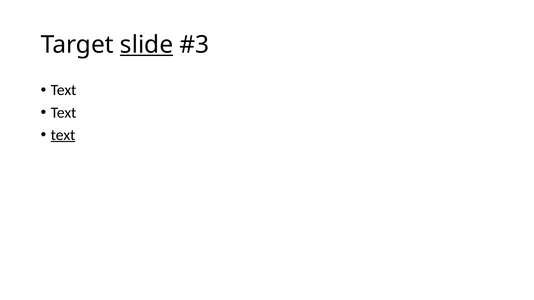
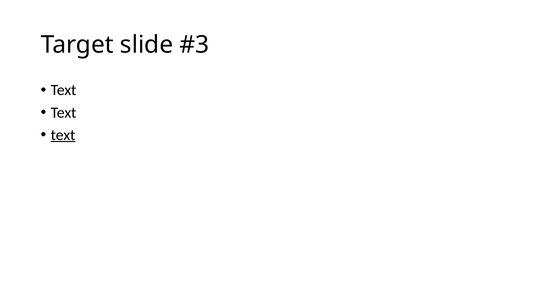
slide underline: present -> none (147, 45)
